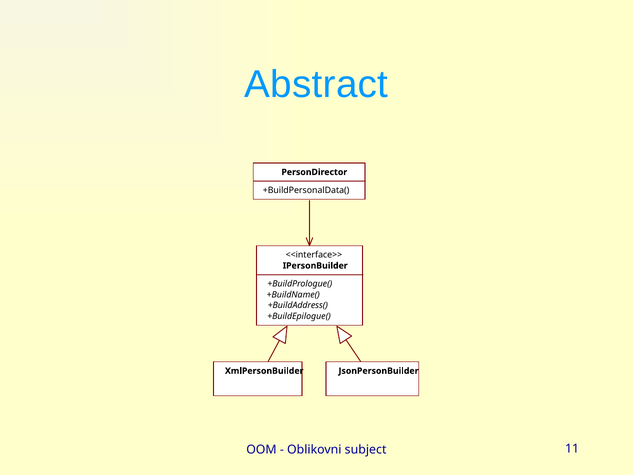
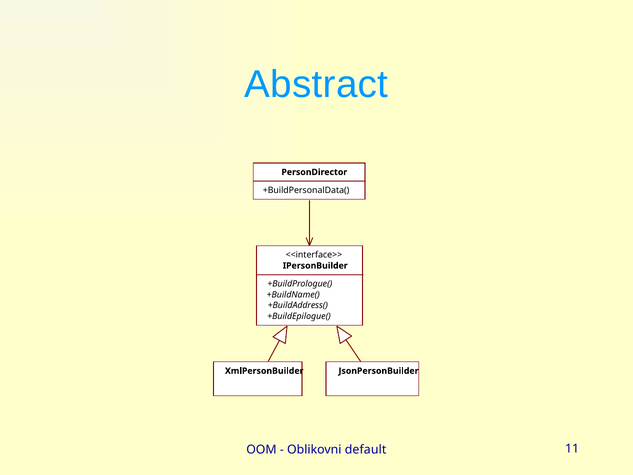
subject: subject -> default (366, 449)
